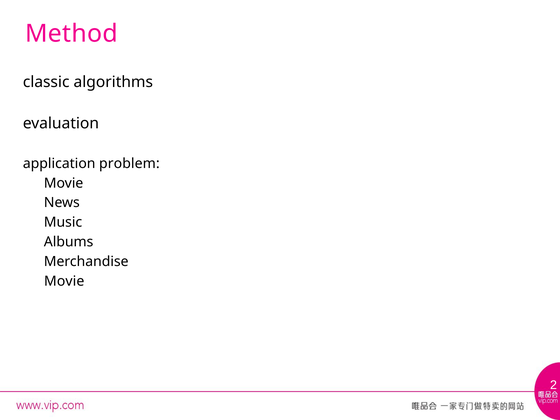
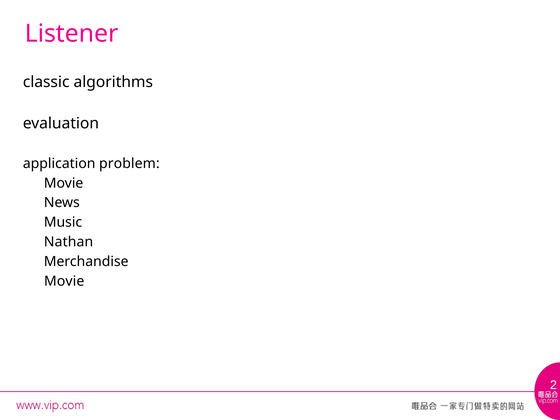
Method: Method -> Listener (72, 34)
Albums: Albums -> Nathan (69, 242)
